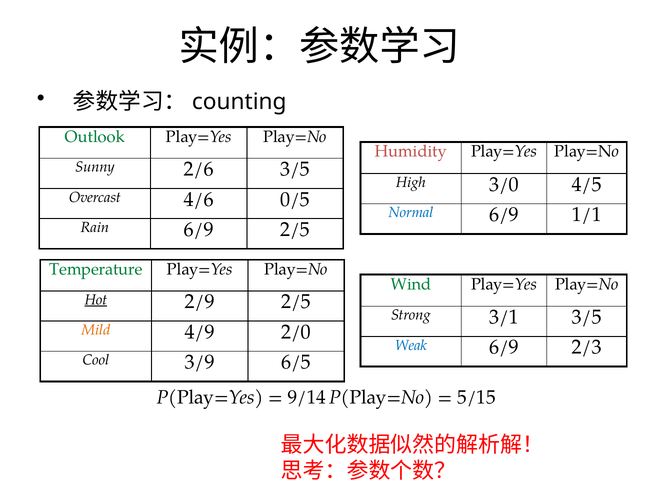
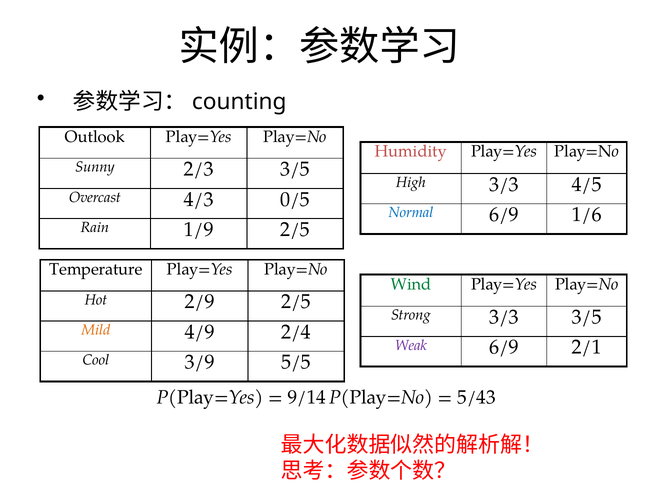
Outlook colour: green -> black (95, 136)
2/6: 2/6 -> 2/3 (199, 169)
High 3/0: 3/0 -> 3/3 (504, 184)
4/6: 4/6 -> 4/3 (199, 199)
1/1: 1/1 -> 1/6 (587, 214)
Rain 6/9: 6/9 -> 1/9 (199, 229)
Temperature colour: green -> black (96, 269)
Hot underline: present -> none (96, 299)
Strong 3/1: 3/1 -> 3/3 (504, 317)
2/0: 2/0 -> 2/4 (296, 332)
Weak colour: blue -> purple (411, 345)
2/3: 2/3 -> 2/1 (587, 347)
6/5: 6/5 -> 5/5 (296, 362)
5/15: 5/15 -> 5/43 (477, 397)
